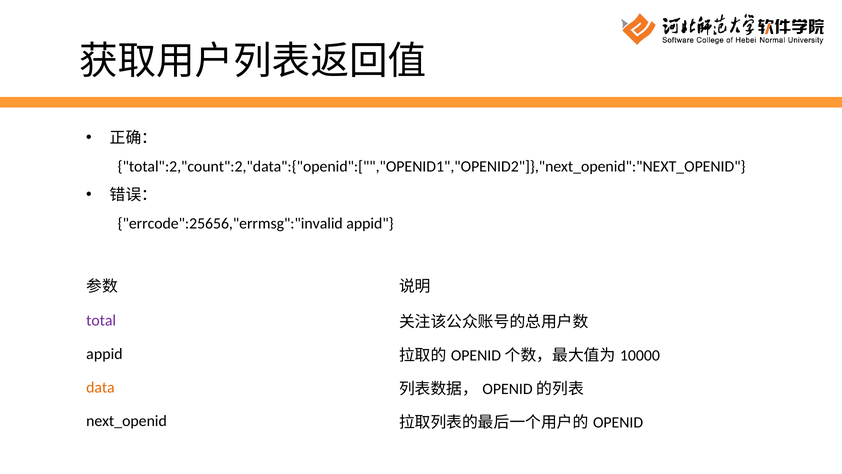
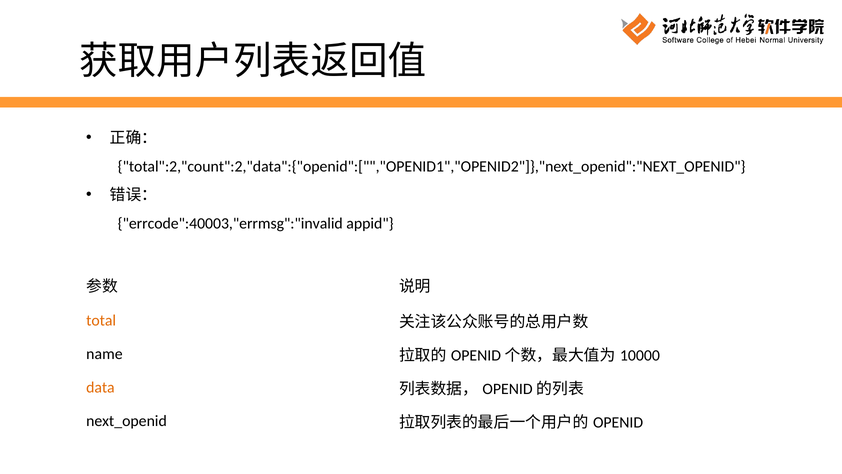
errcode":25656,"errmsg":"invalid: errcode":25656,"errmsg":"invalid -> errcode":40003,"errmsg":"invalid (230, 223)
total colour: purple -> orange (101, 320)
appid: appid -> name (104, 354)
